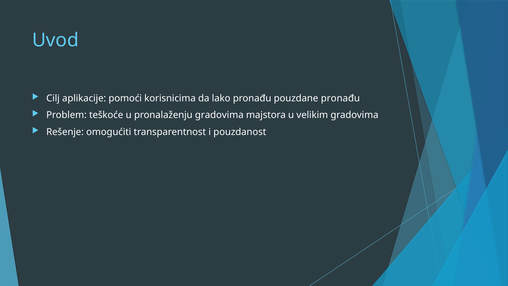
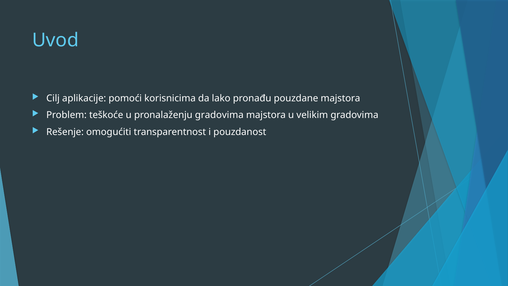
pouzdane pronađu: pronađu -> majstora (340, 98)
